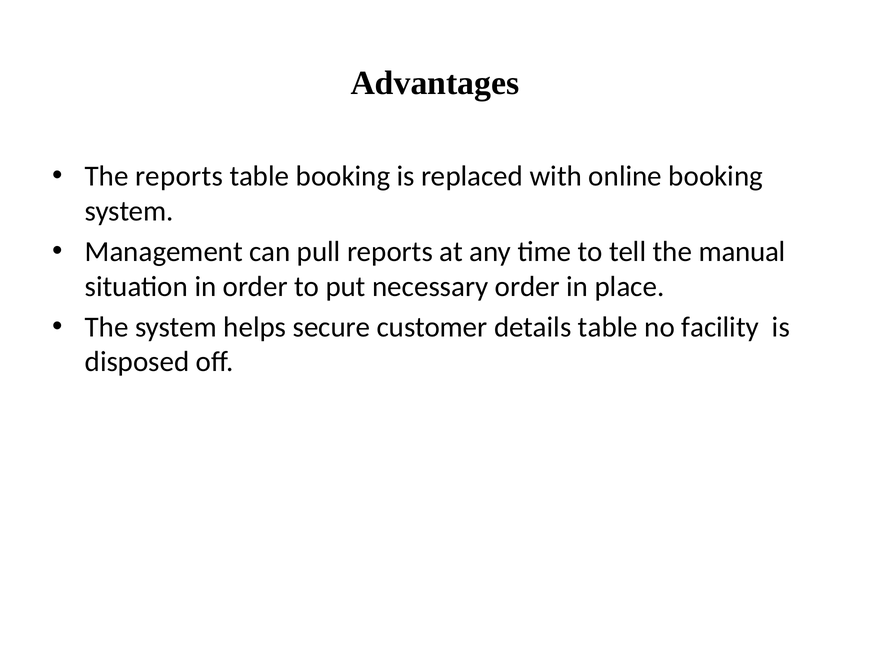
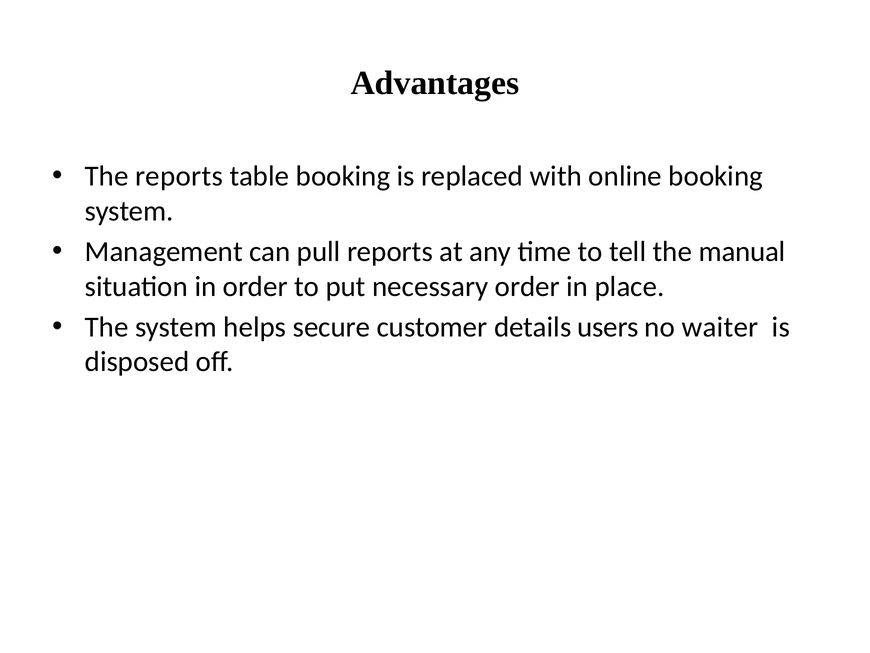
details table: table -> users (608, 327)
facility: facility -> waiter (720, 327)
